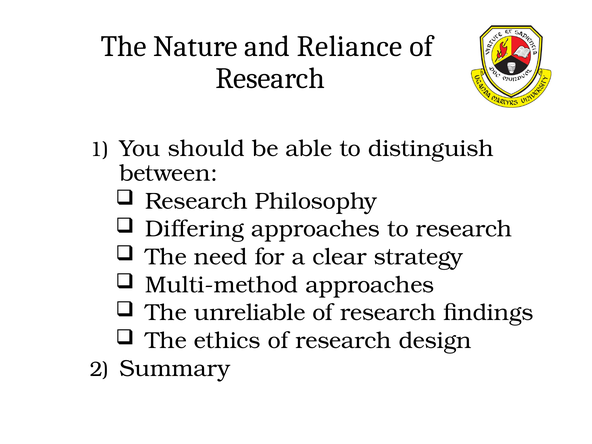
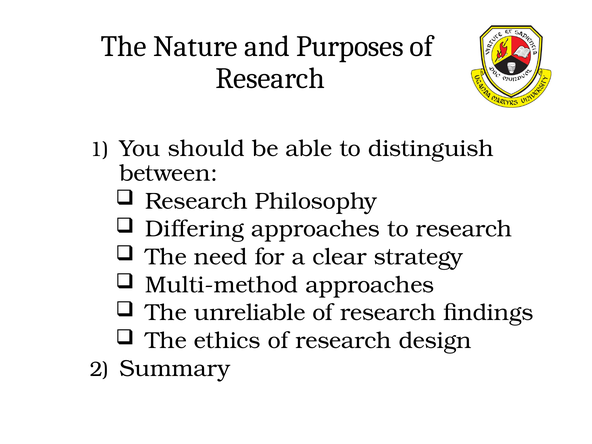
Reliance: Reliance -> Purposes (350, 46)
